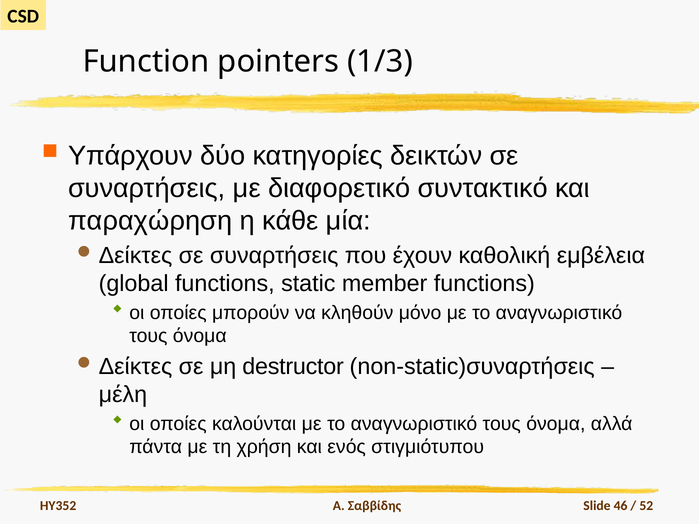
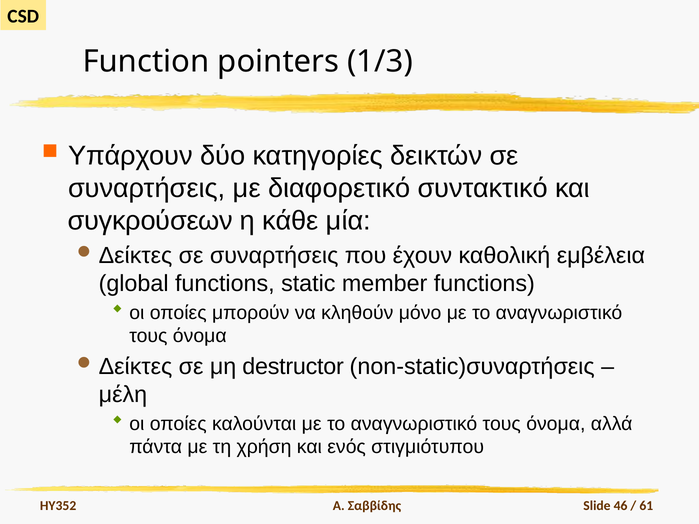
παραχώρηση: παραχώρηση -> συγκρούσεων (150, 221)
52: 52 -> 61 (646, 506)
